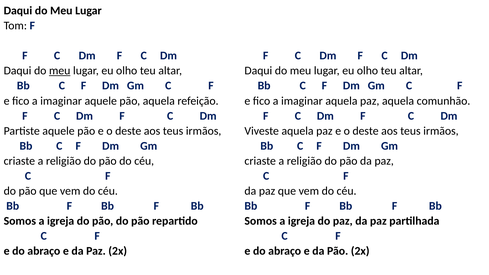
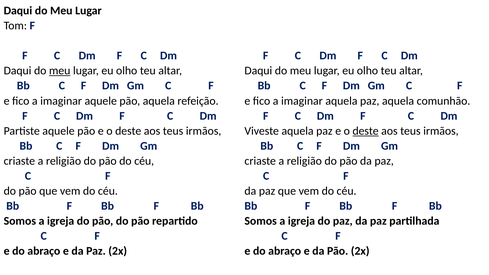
deste underline: none -> present (366, 131)
